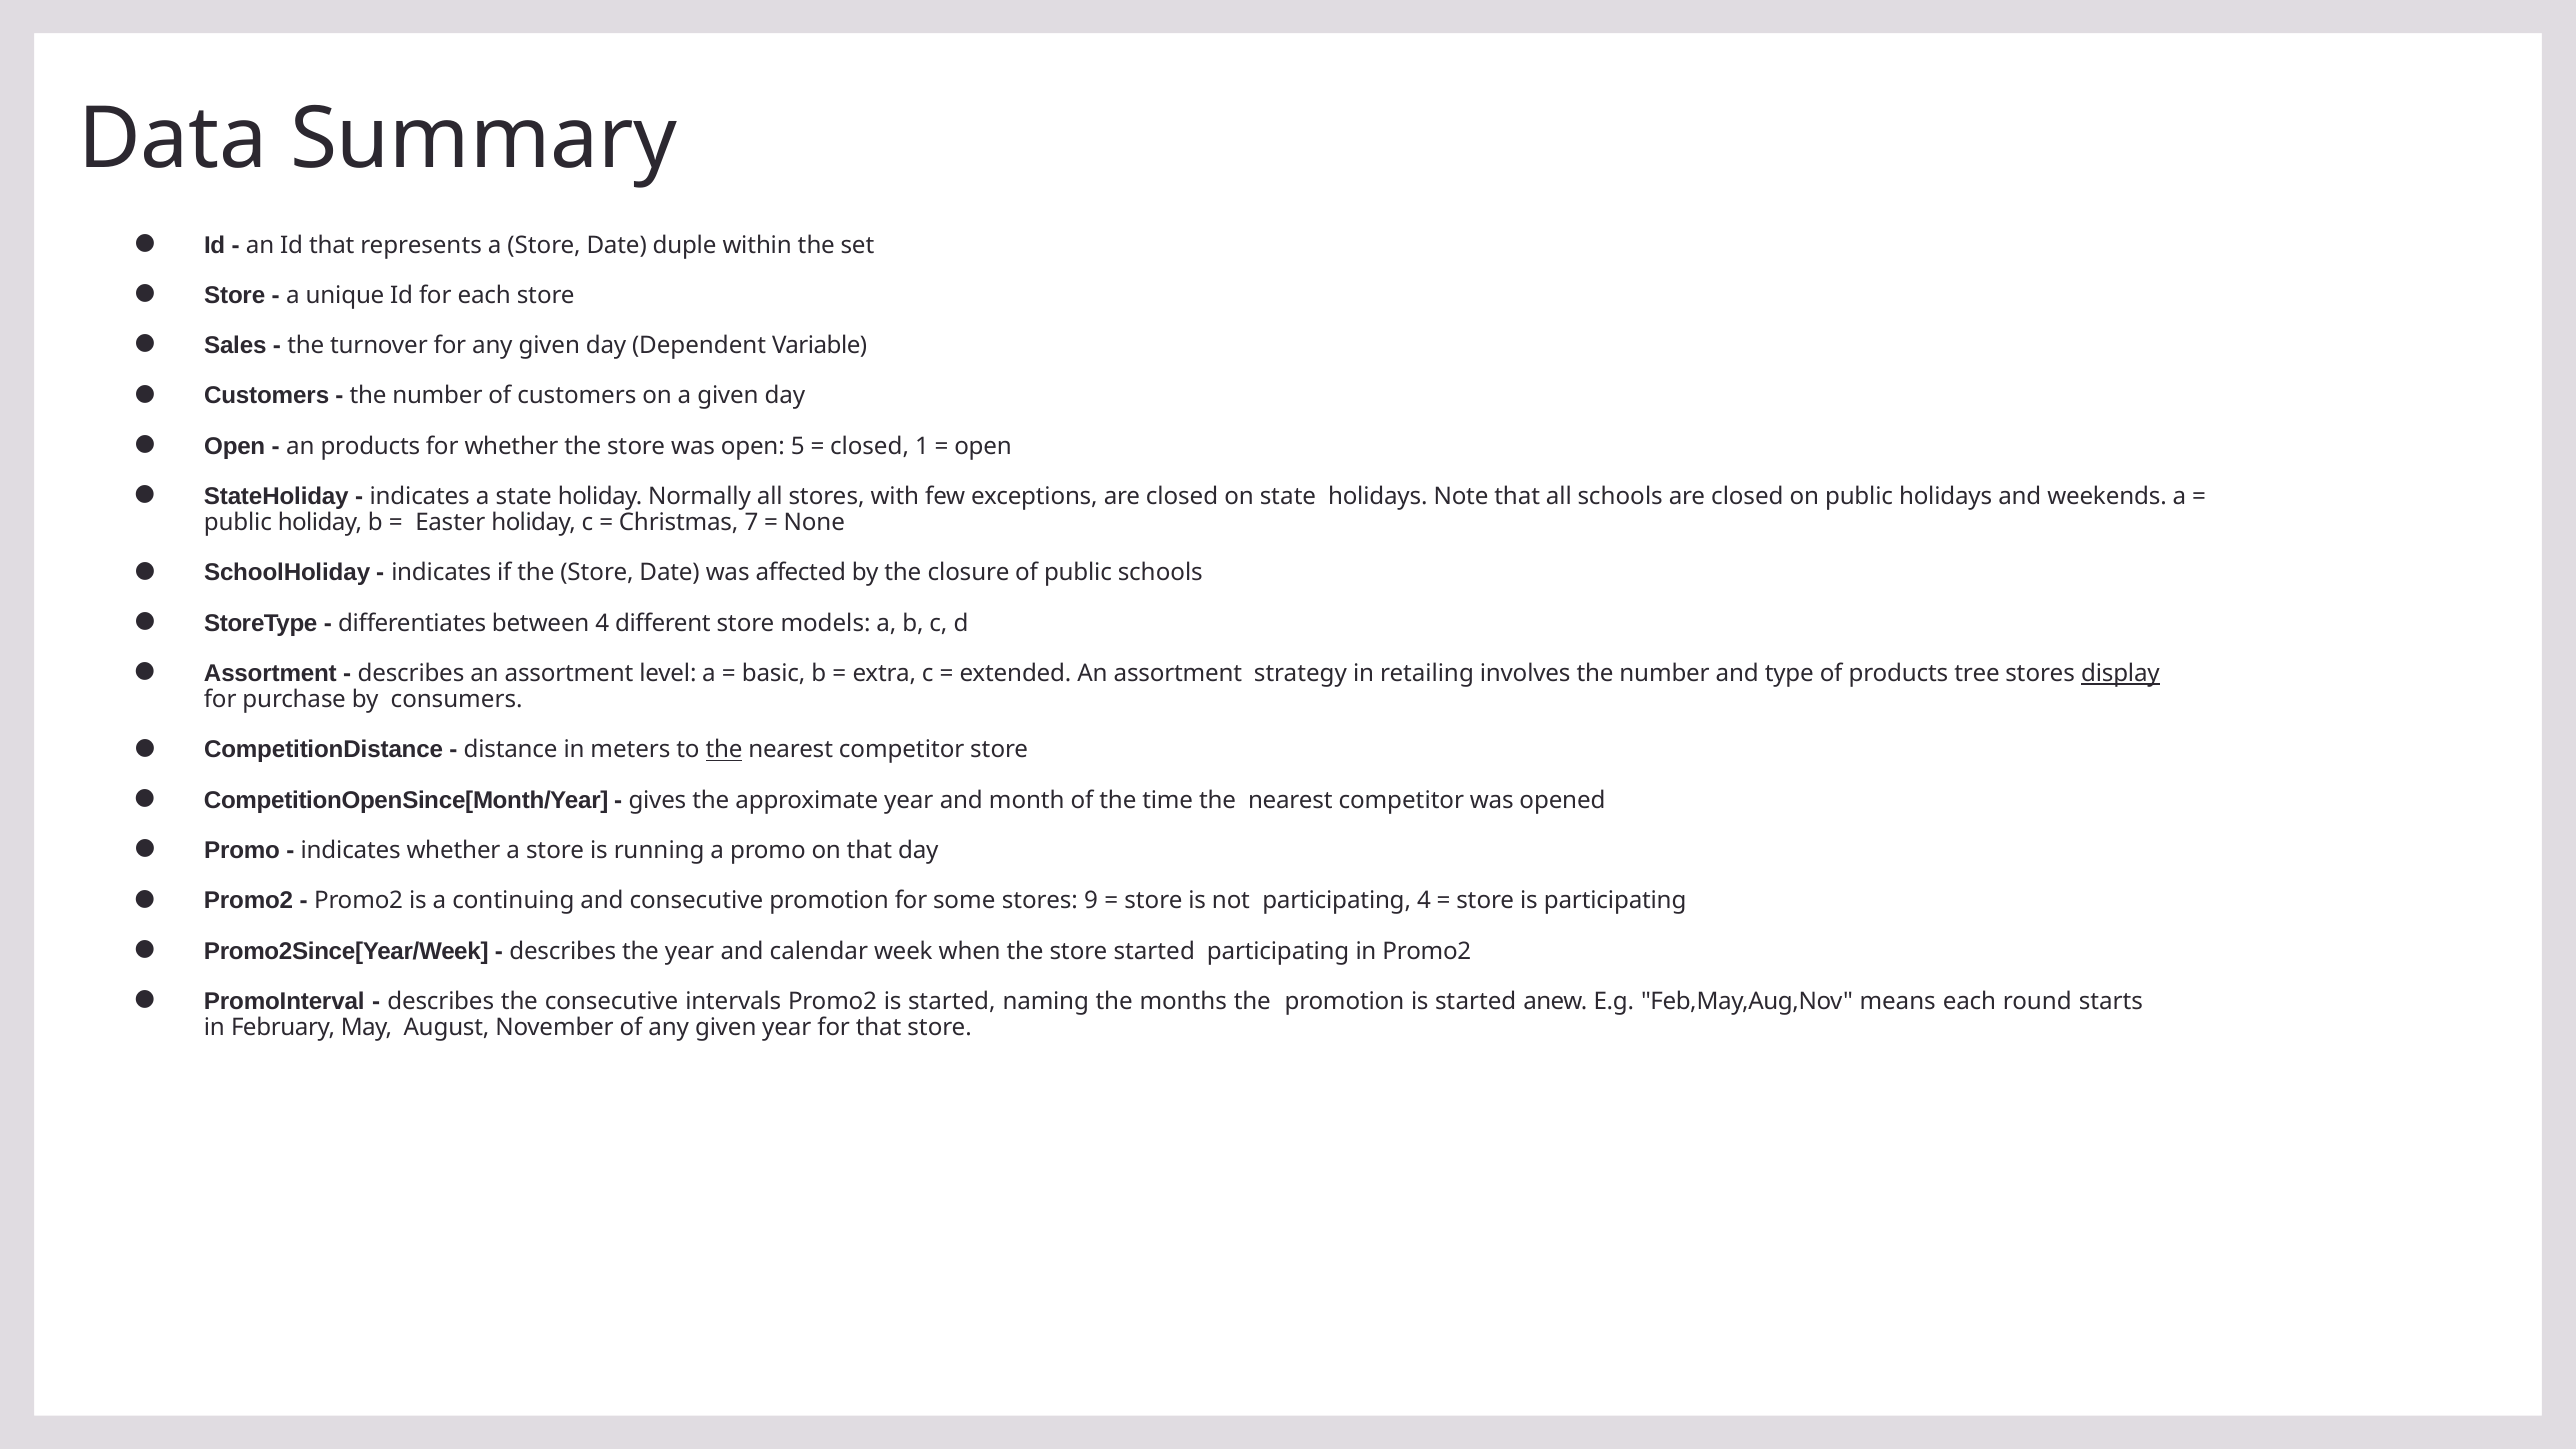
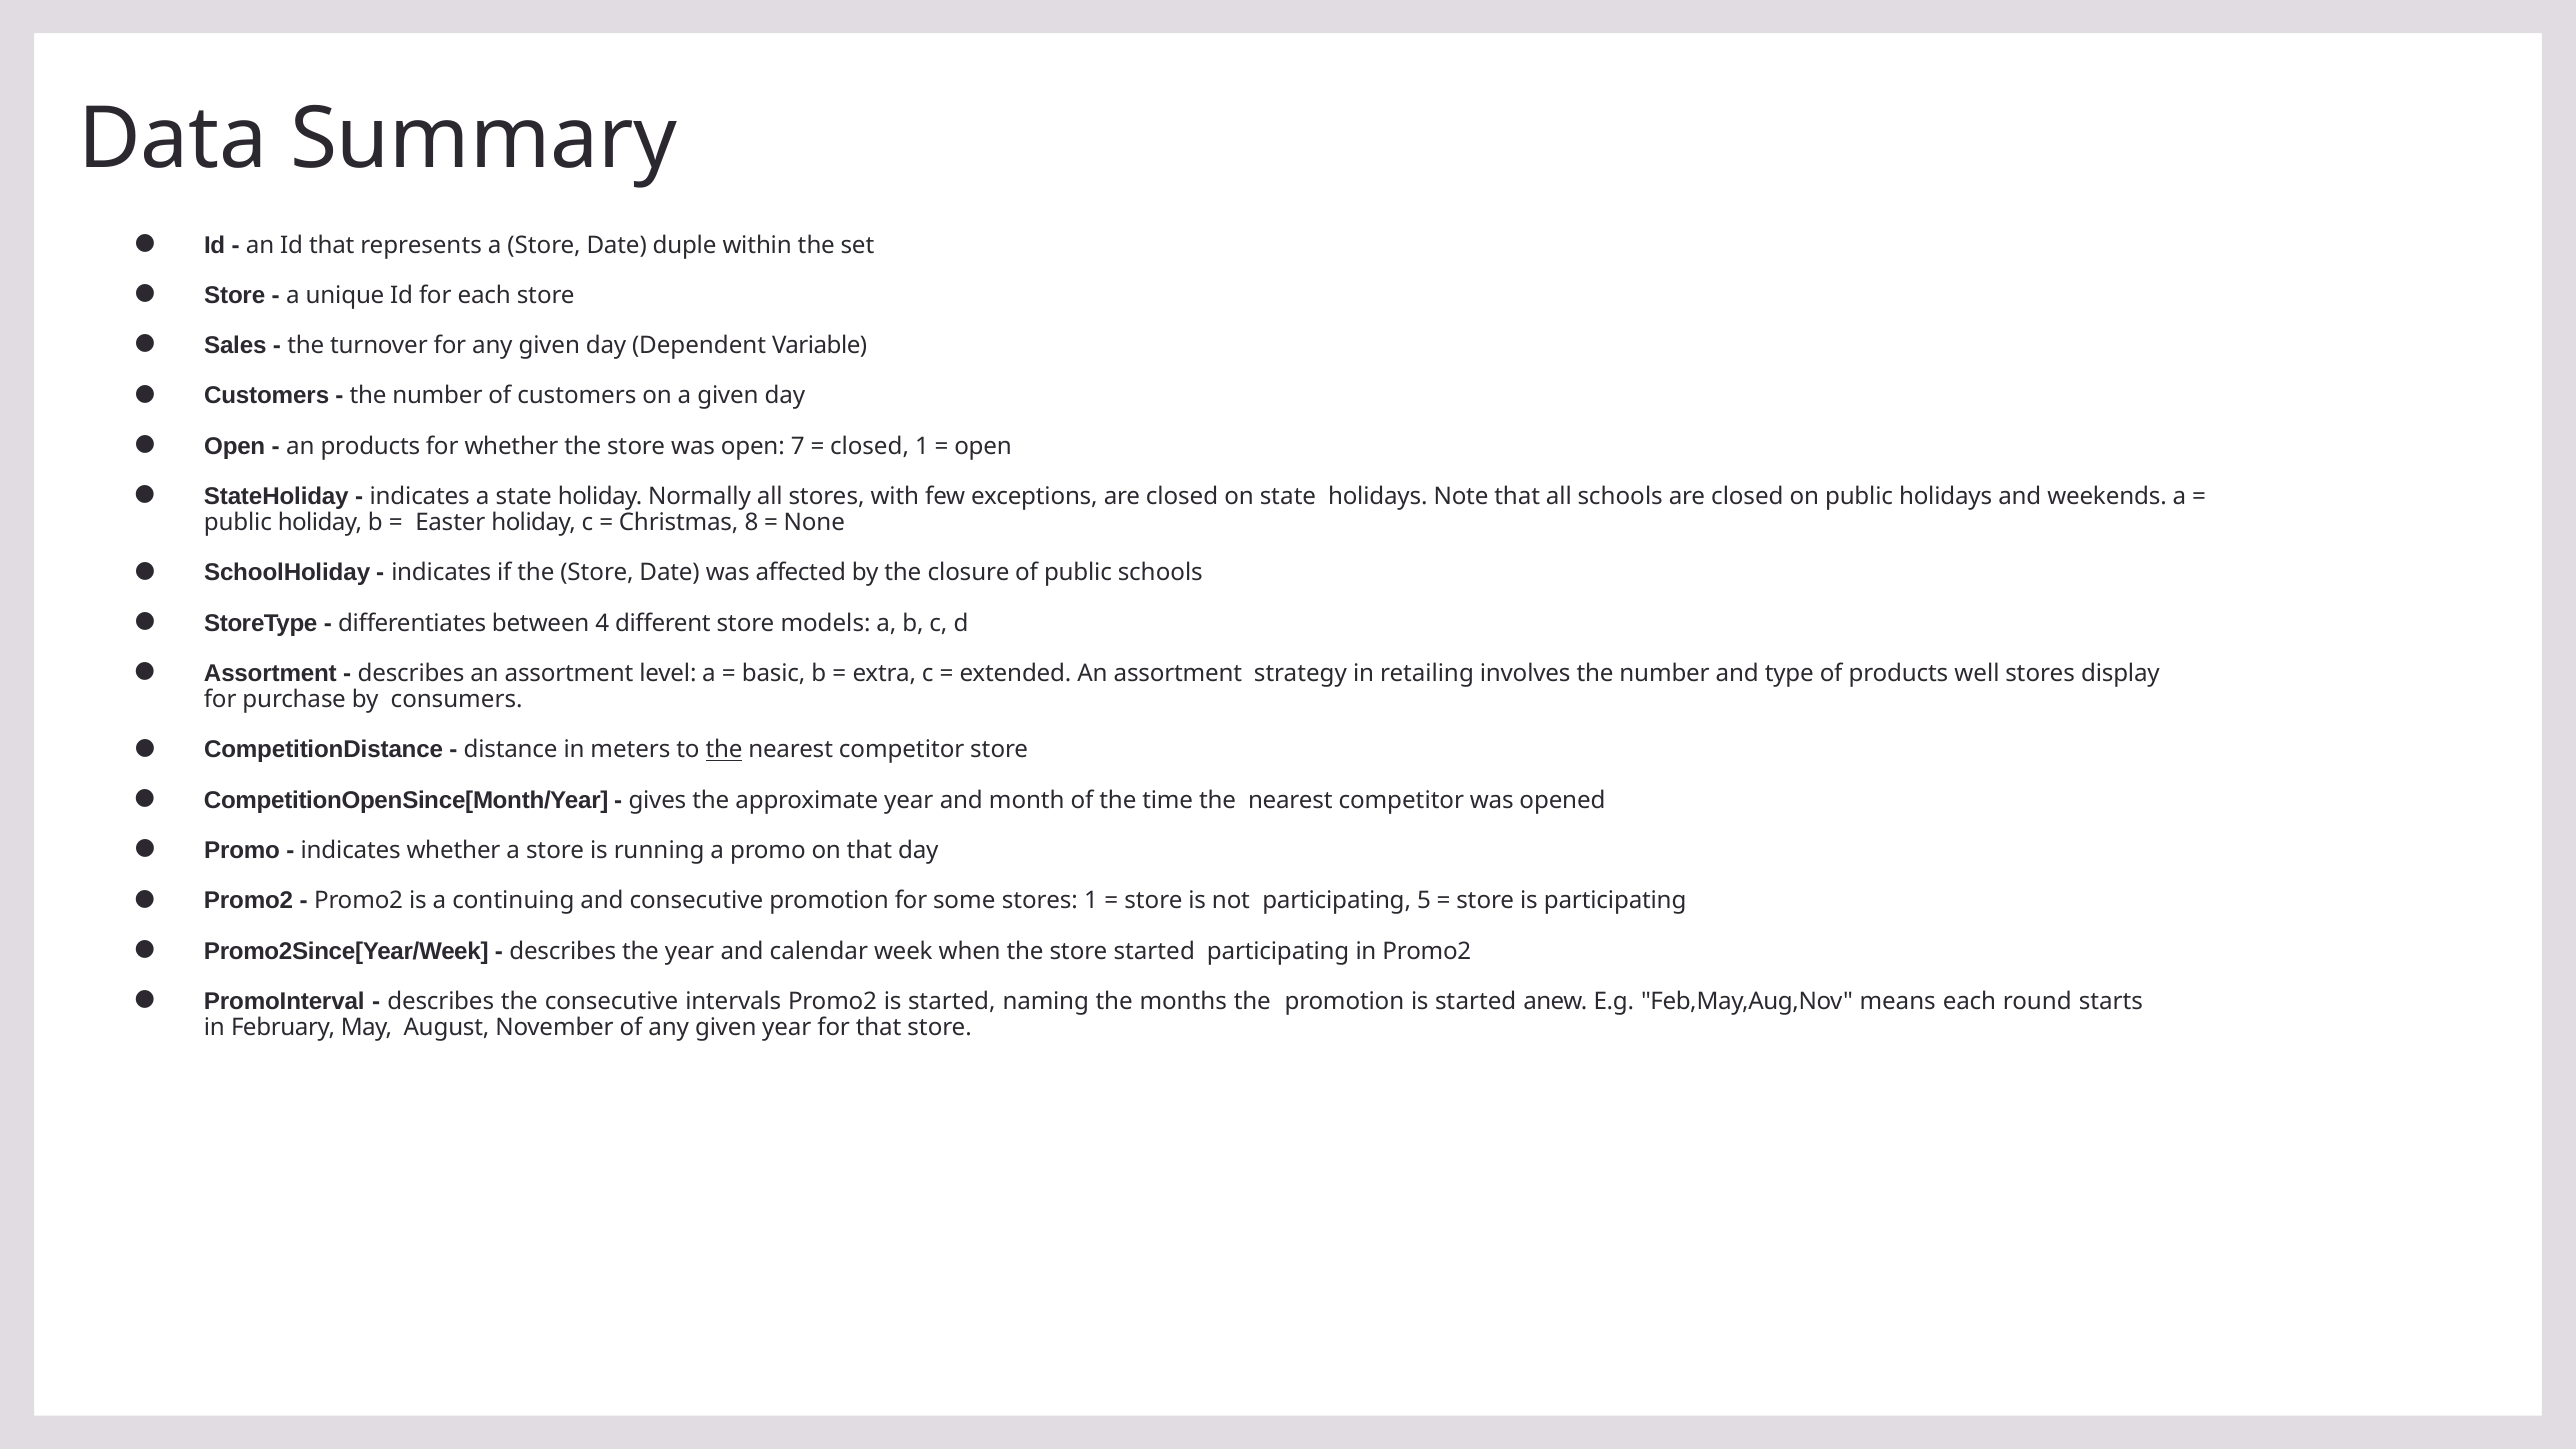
5: 5 -> 7 (798, 446)
7: 7 -> 8 (751, 523)
tree: tree -> well (1977, 673)
display underline: present -> none (2120, 673)
stores 9: 9 -> 1 (1091, 901)
participating 4: 4 -> 5 (1424, 901)
